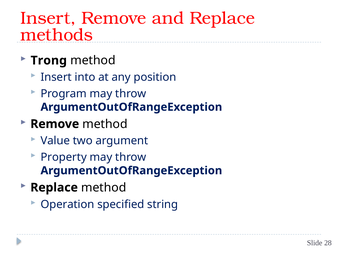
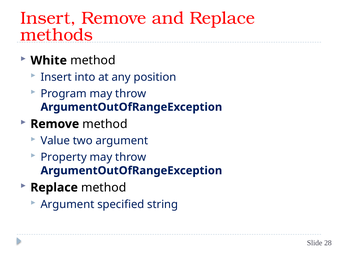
Trong: Trong -> White (49, 61)
Operation: Operation -> Argument (67, 205)
